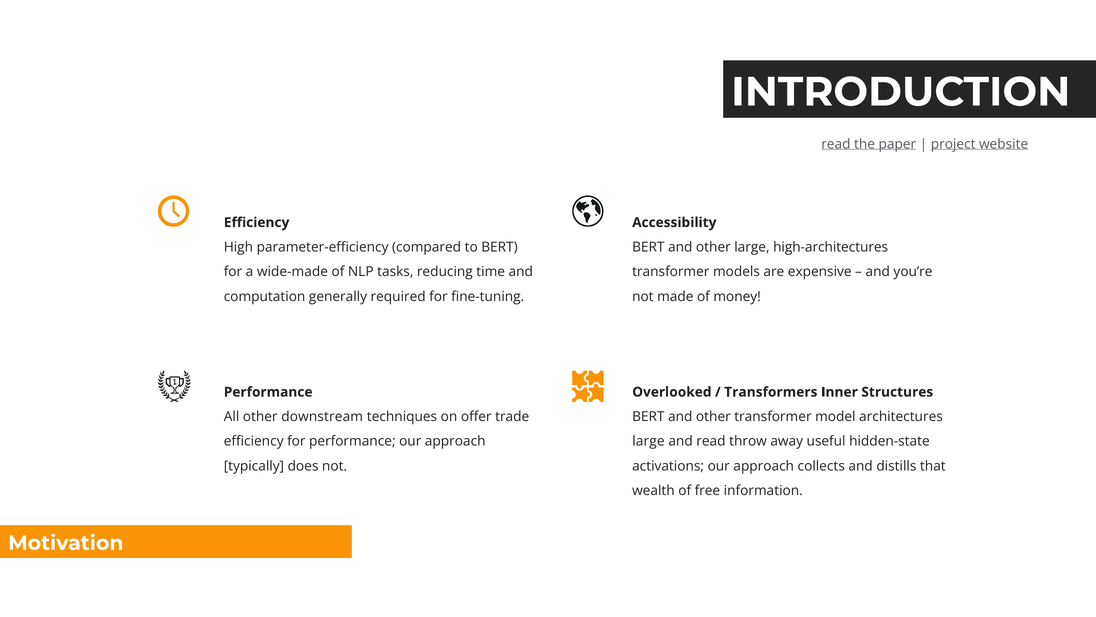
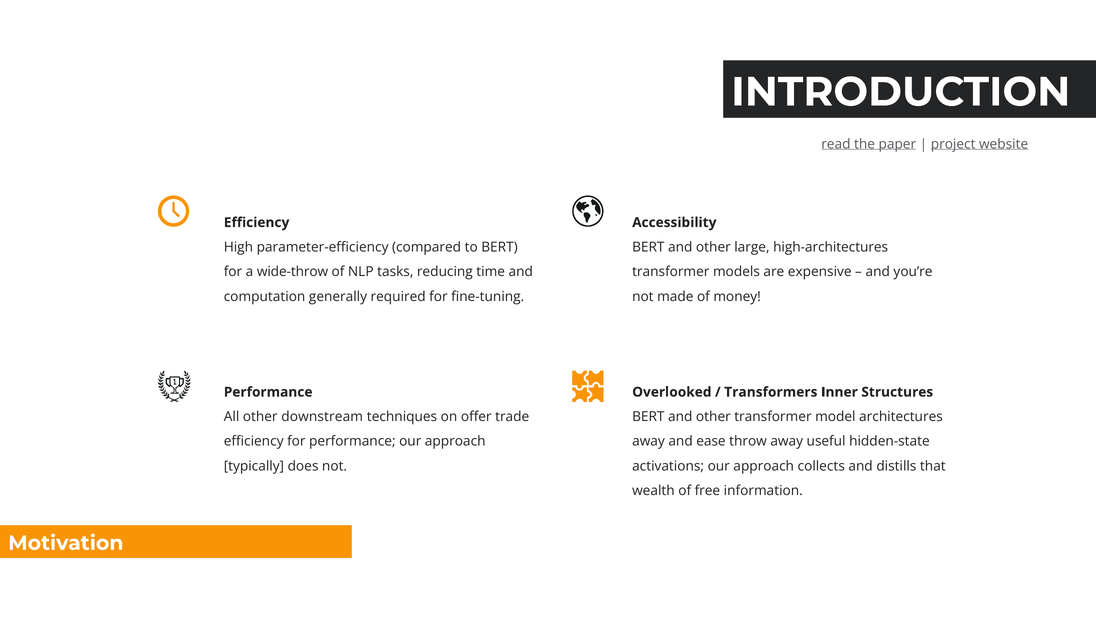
wide-made: wide-made -> wide-throw (293, 272)
large: large -> away (648, 441)
and read: read -> ease (711, 441)
